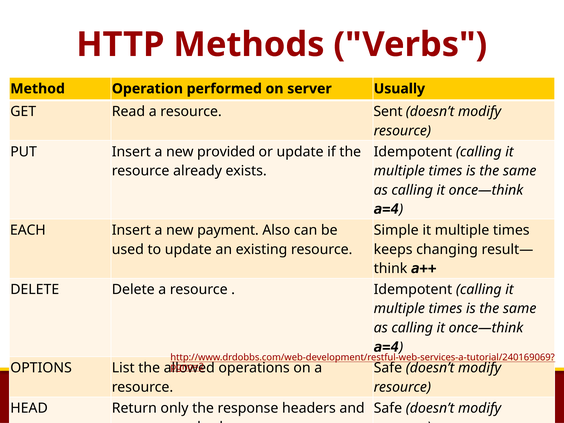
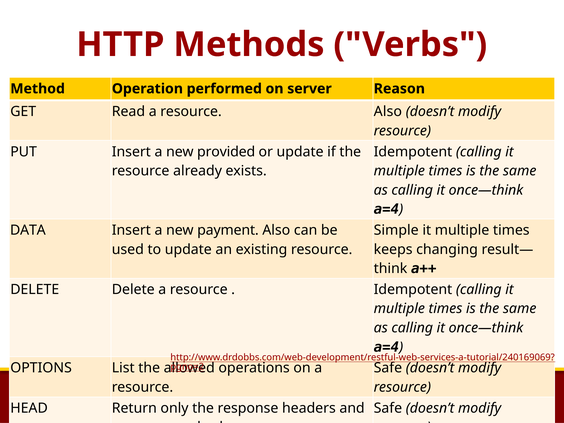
Usually: Usually -> Reason (399, 89)
resource Sent: Sent -> Also (388, 112)
EACH: EACH -> DATA (28, 230)
